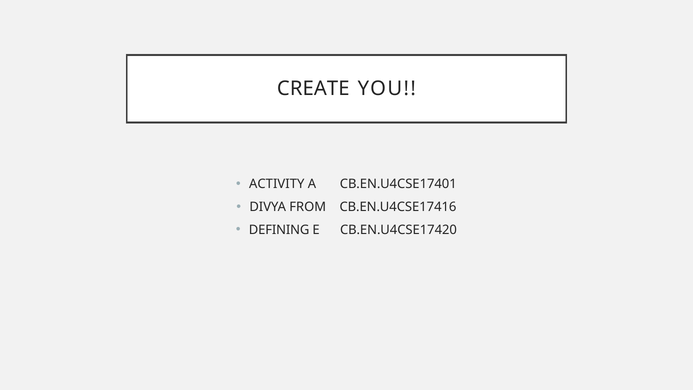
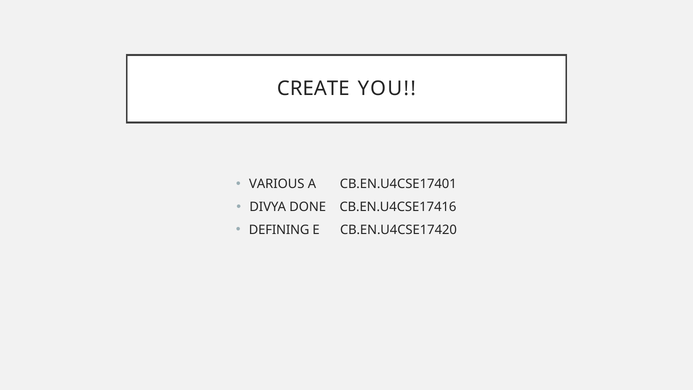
ACTIVITY: ACTIVITY -> VARIOUS (277, 184)
FROM: FROM -> DONE (308, 207)
